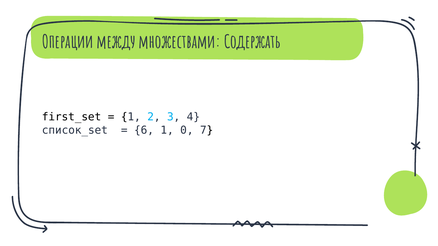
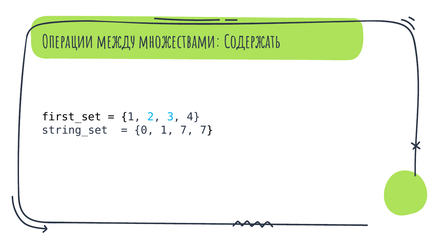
список_set: список_set -> string_set (75, 130)
6: 6 -> 0 (144, 130)
1 0: 0 -> 7 (187, 130)
